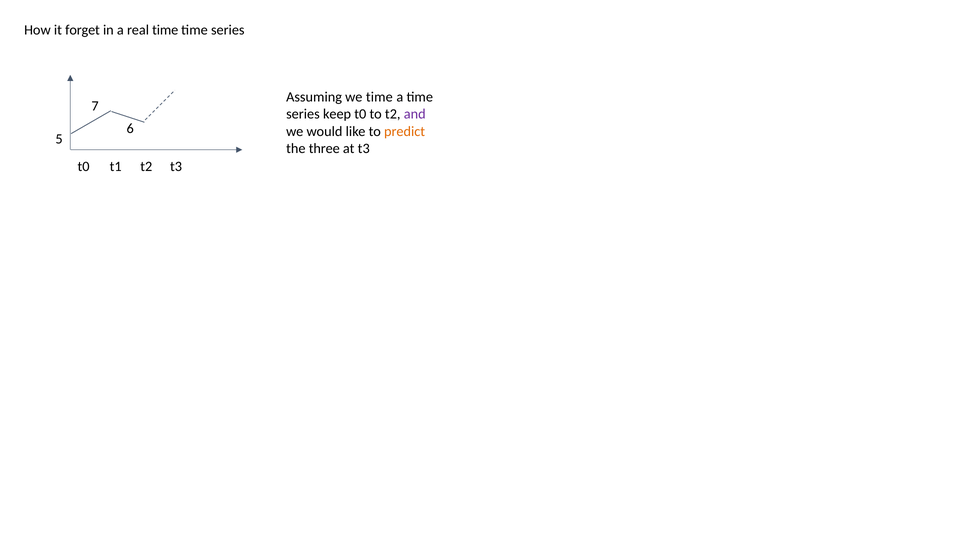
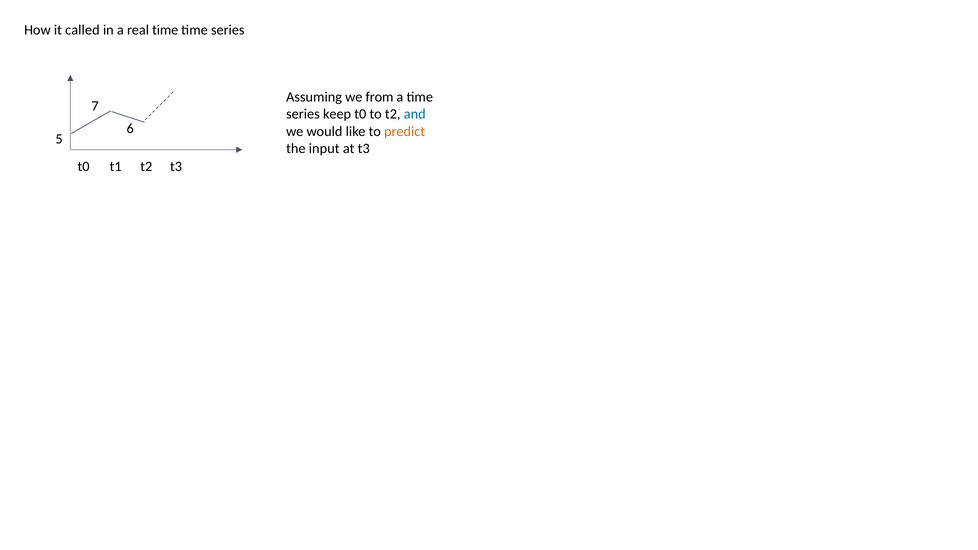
forget: forget -> called (82, 30)
we time: time -> from (380, 97)
and colour: purple -> blue (415, 114)
three: three -> input (324, 148)
